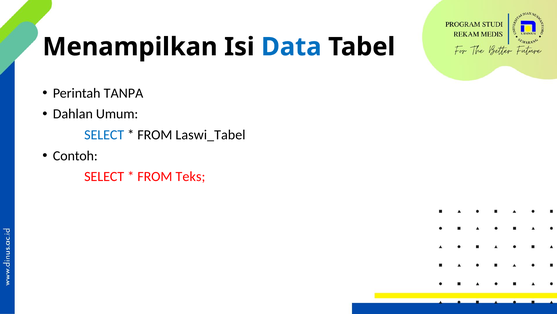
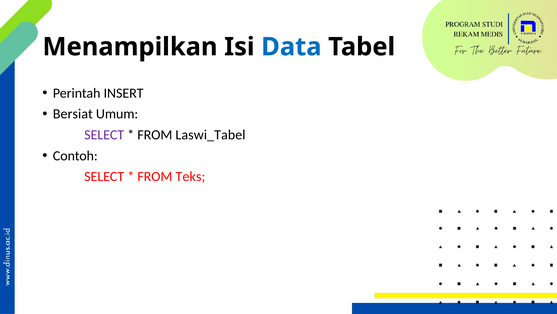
TANPA: TANPA -> INSERT (124, 93)
Dahlan: Dahlan -> Bersiat (73, 114)
SELECT colour: blue -> purple (104, 135)
